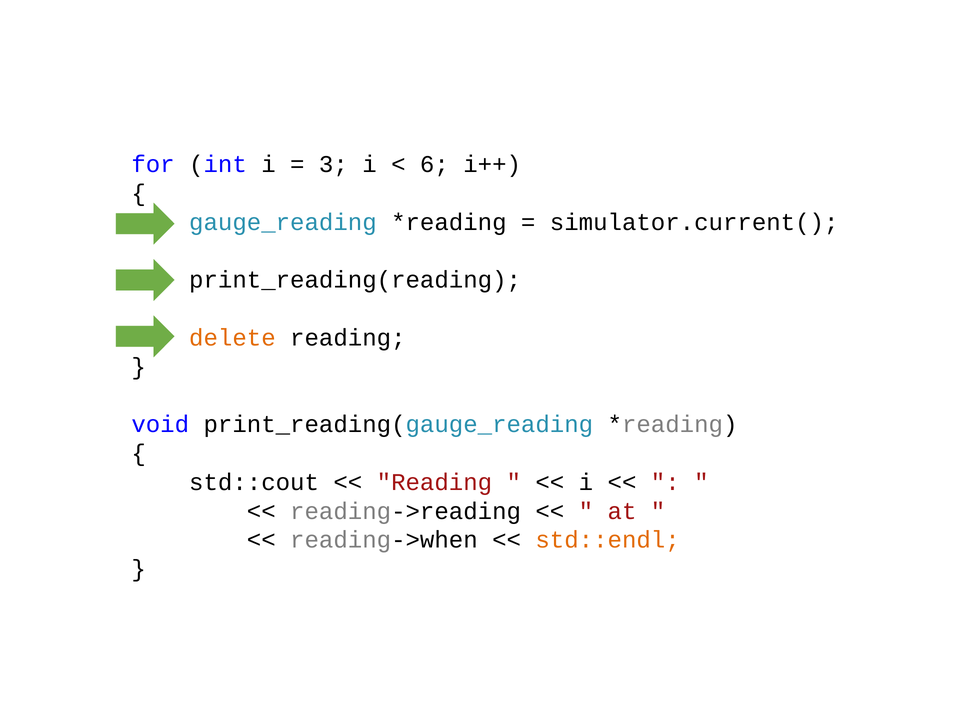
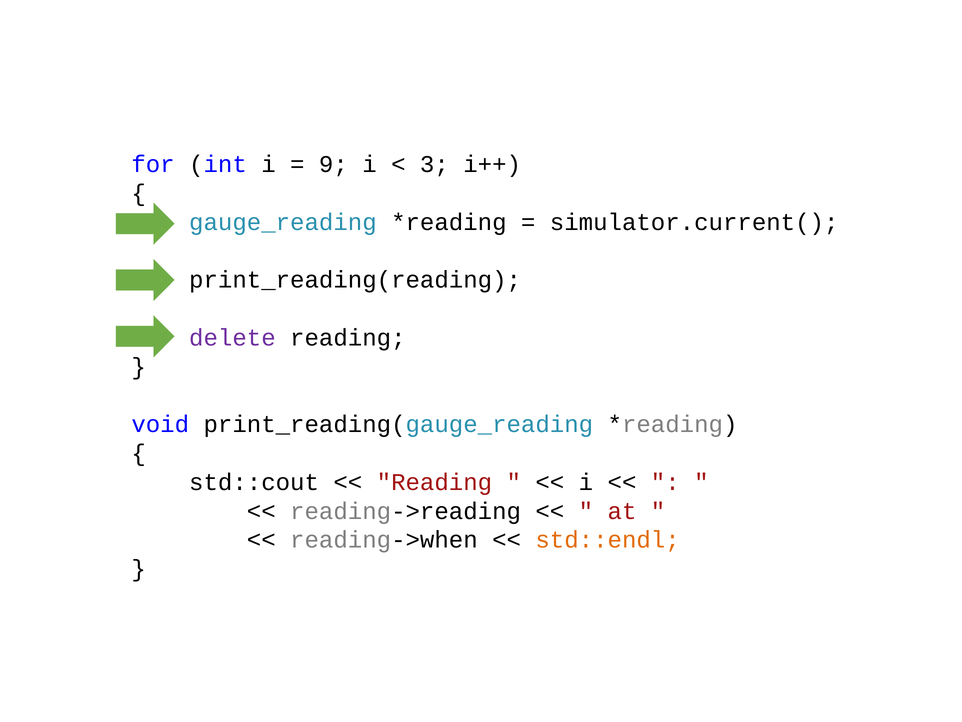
3: 3 -> 9 (333, 164)
6: 6 -> 3 (434, 164)
delete colour: orange -> purple (232, 338)
